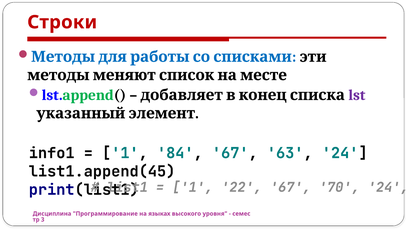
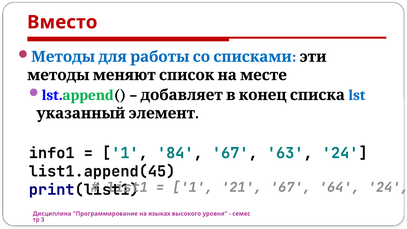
Строки: Строки -> Вместо (62, 22)
lst colour: purple -> blue (357, 95)
22: 22 -> 21 (242, 187)
70: 70 -> 64 (339, 187)
